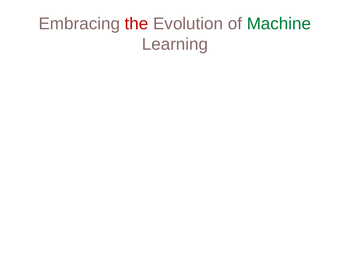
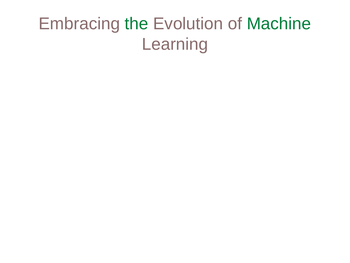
the colour: red -> green (137, 24)
